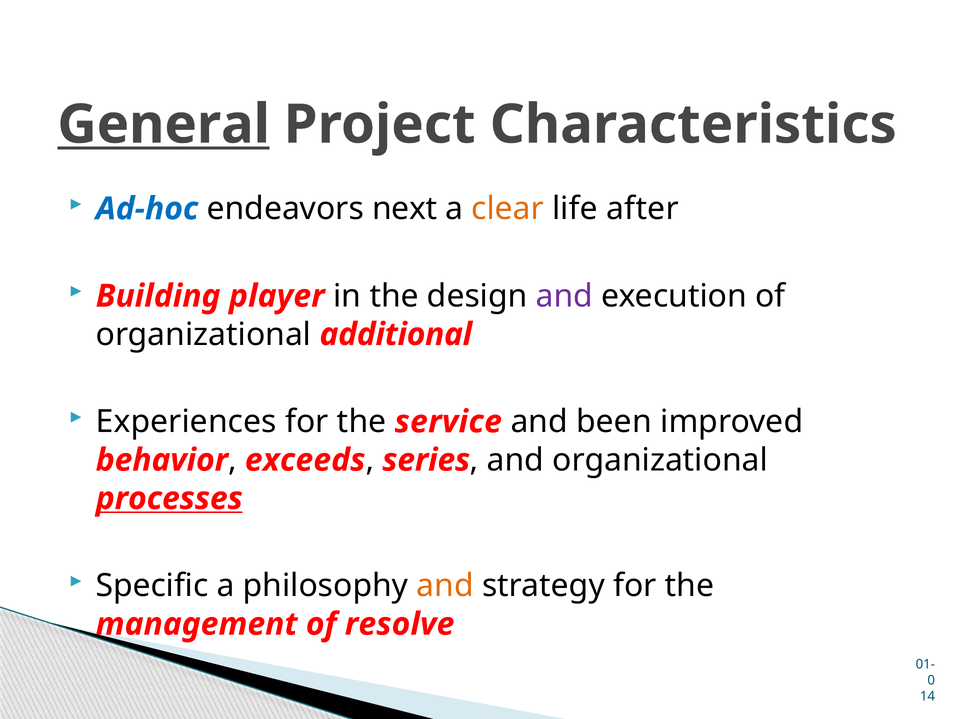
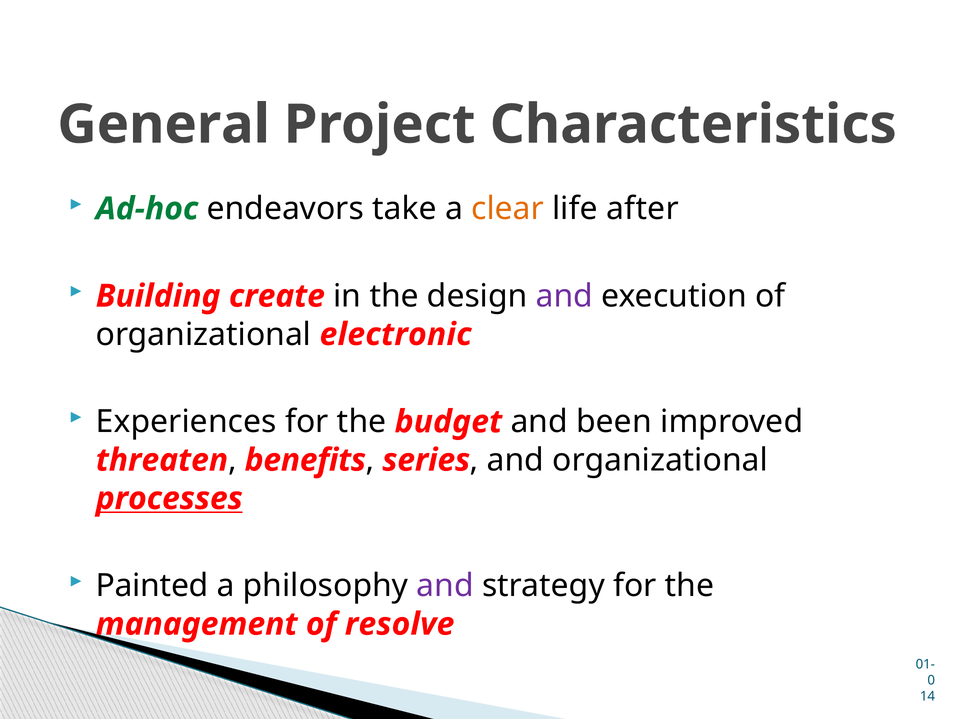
General underline: present -> none (164, 125)
Ad-hoc colour: blue -> green (147, 209)
next: next -> take (405, 209)
player: player -> create (277, 296)
additional: additional -> electronic (396, 334)
service: service -> budget (448, 422)
behavior: behavior -> threaten (162, 460)
exceeds: exceeds -> benefits (305, 460)
Specific: Specific -> Painted (152, 585)
and colour: orange -> purple (445, 585)
